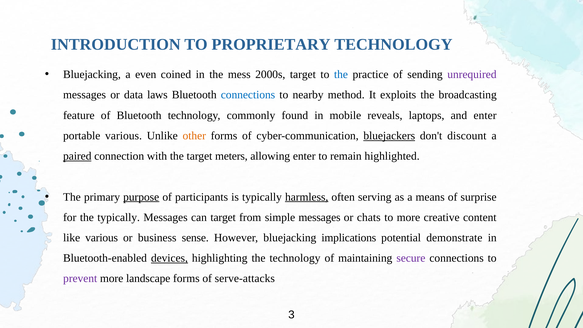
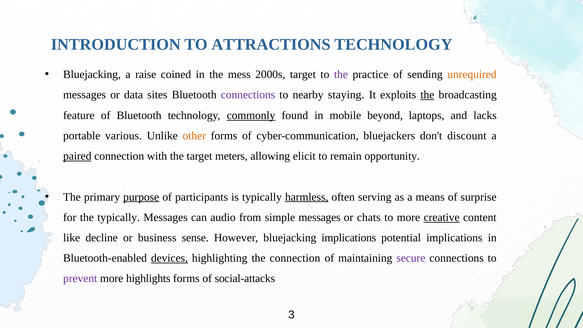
PROPRIETARY: PROPRIETARY -> ATTRACTIONS (271, 45)
even: even -> raise (146, 74)
the colour: blue -> purple (341, 74)
unrequired colour: purple -> orange (472, 74)
laws: laws -> sites (157, 95)
connections colour: blue -> purple (248, 95)
method: method -> staying (346, 95)
the underline: none -> present (427, 95)
commonly underline: none -> present (251, 115)
reveals: reveals -> beyond (385, 115)
and enter: enter -> lacks (485, 115)
bluejackers underline: present -> none (389, 136)
allowing enter: enter -> elicit (304, 156)
highlighted: highlighted -> opportunity (392, 156)
can target: target -> audio (223, 217)
creative underline: none -> present (442, 217)
like various: various -> decline (102, 238)
potential demonstrate: demonstrate -> implications (454, 238)
the technology: technology -> connection (295, 258)
landscape: landscape -> highlights (148, 279)
serve-attacks: serve-attacks -> social-attacks (245, 279)
